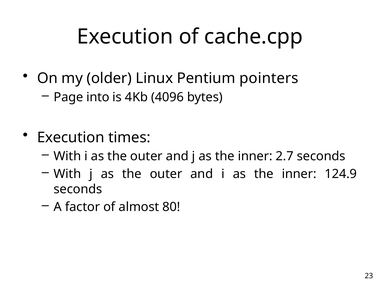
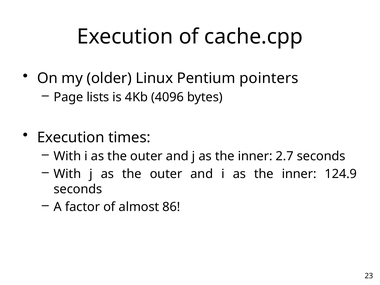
into: into -> lists (98, 97)
80: 80 -> 86 (171, 207)
